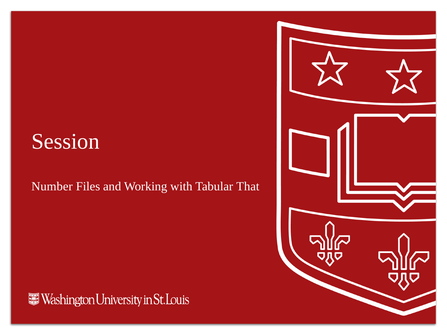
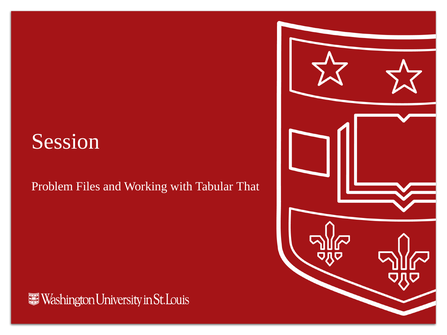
Number: Number -> Problem (52, 186)
